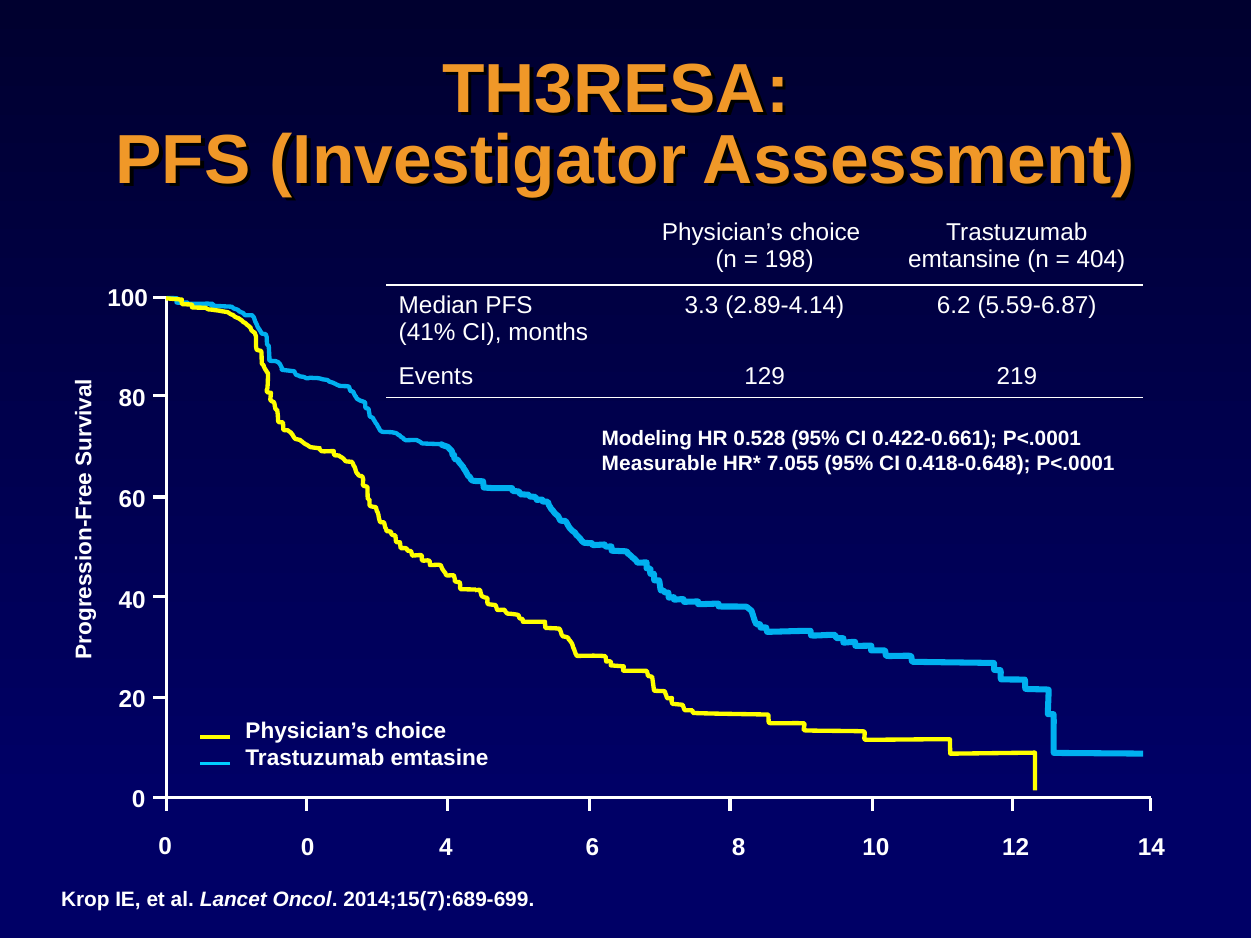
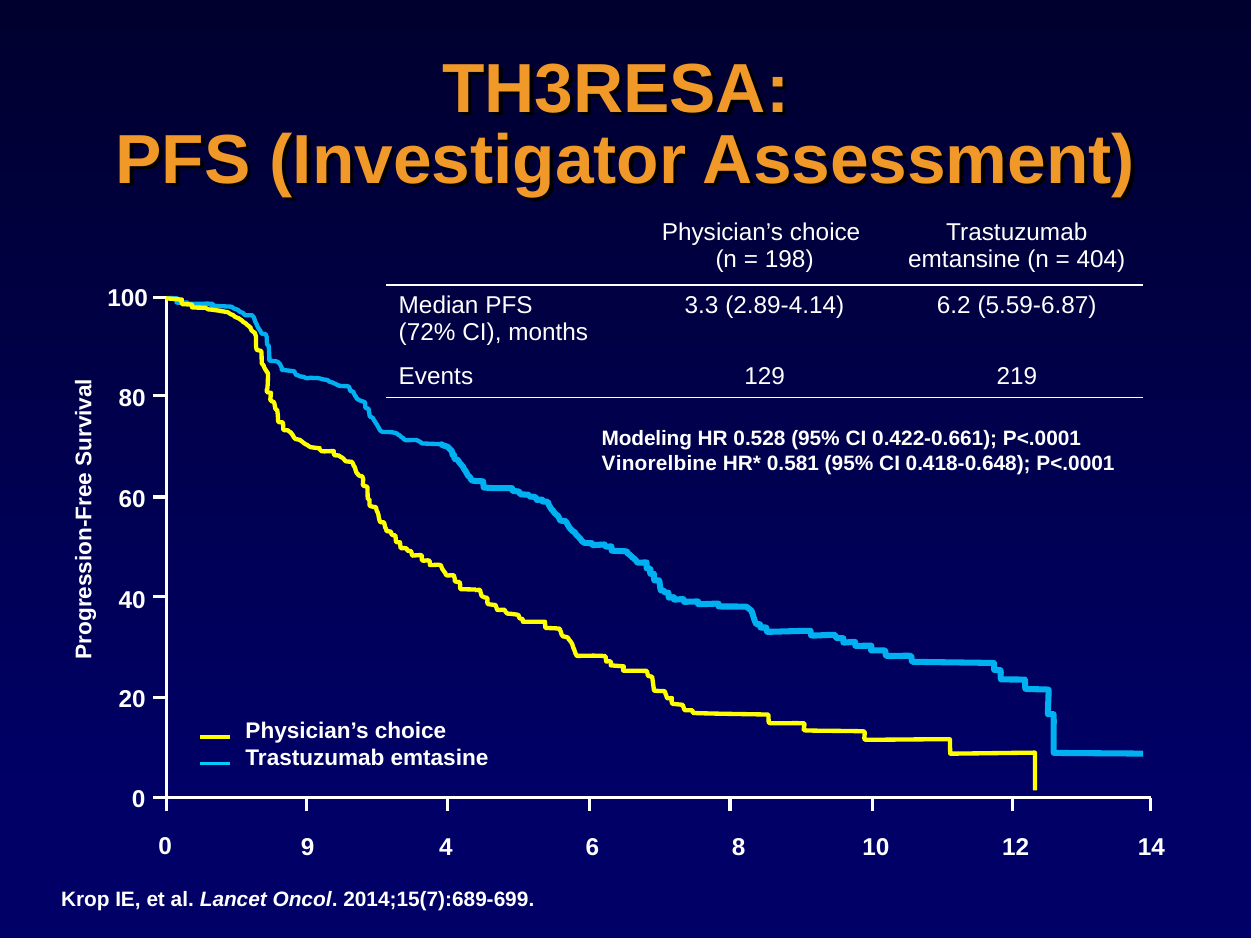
41%: 41% -> 72% (427, 333)
Measurable: Measurable -> Vinorelbine (659, 464)
7.055: 7.055 -> 0.581 (793, 464)
0 0: 0 -> 9 (308, 847)
